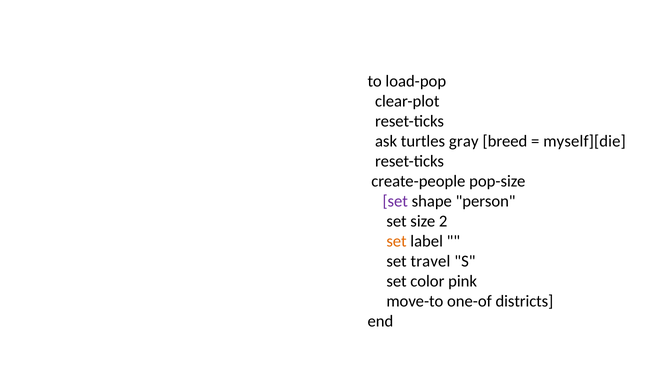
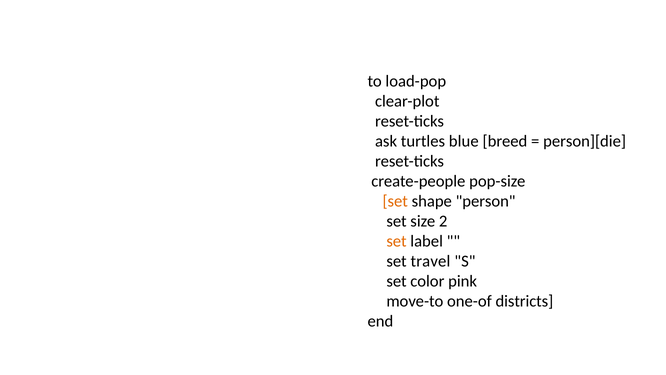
gray: gray -> blue (464, 141)
myself][die: myself][die -> person][die (585, 141)
set colour: purple -> orange (395, 201)
